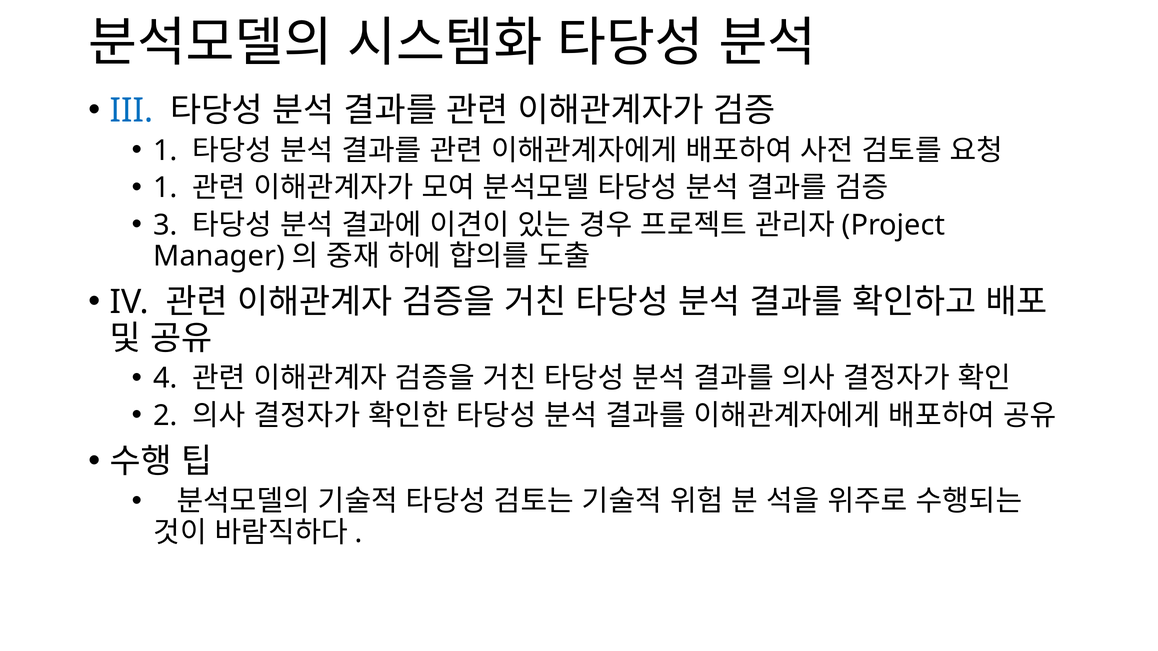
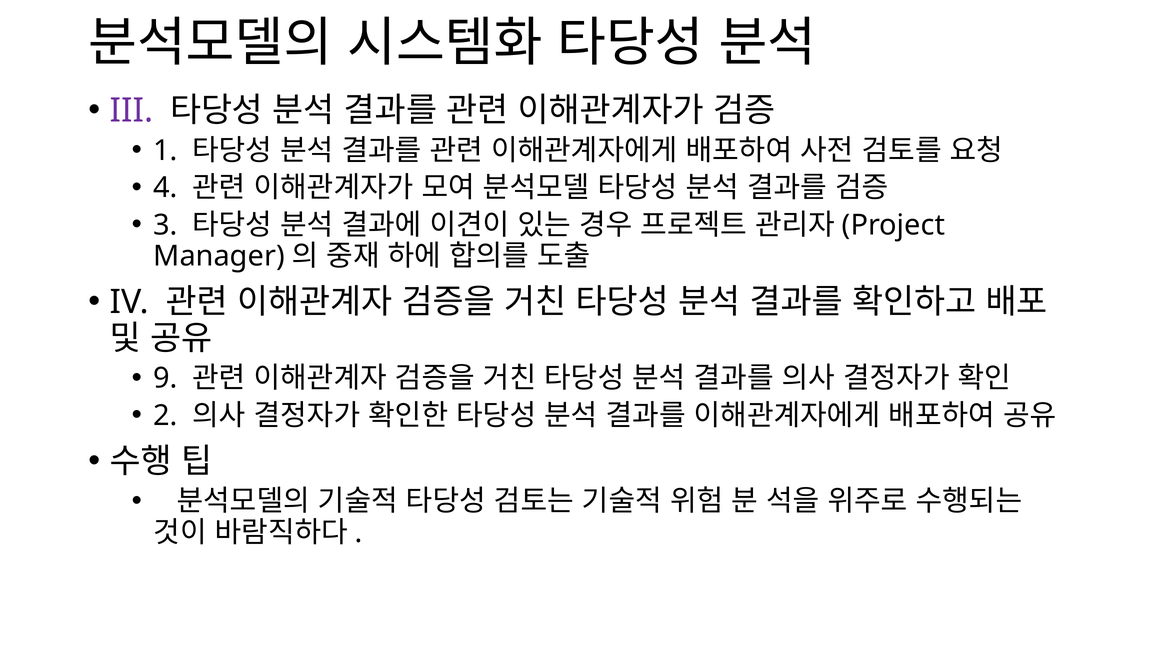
III colour: blue -> purple (132, 111)
1: 1 -> 4 (166, 188)
4: 4 -> 9 (166, 379)
